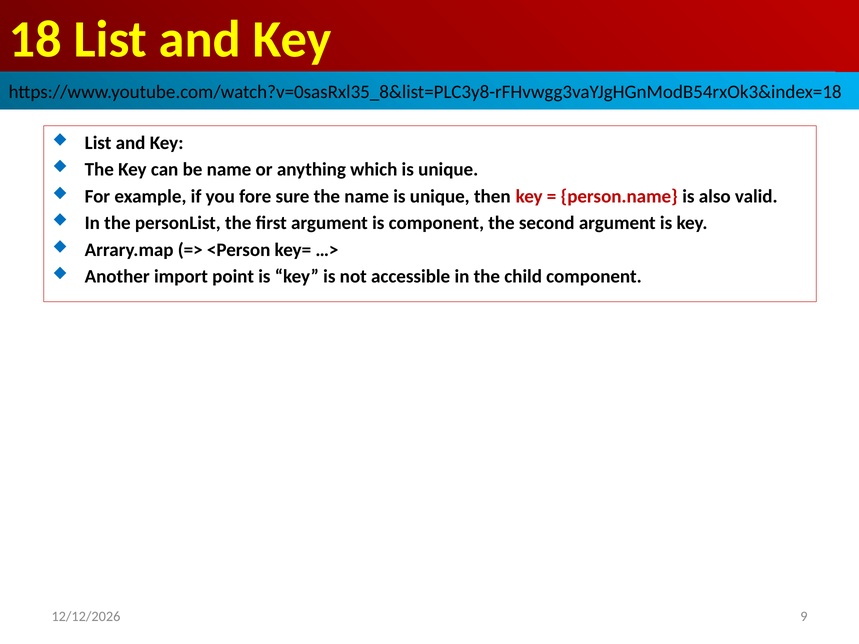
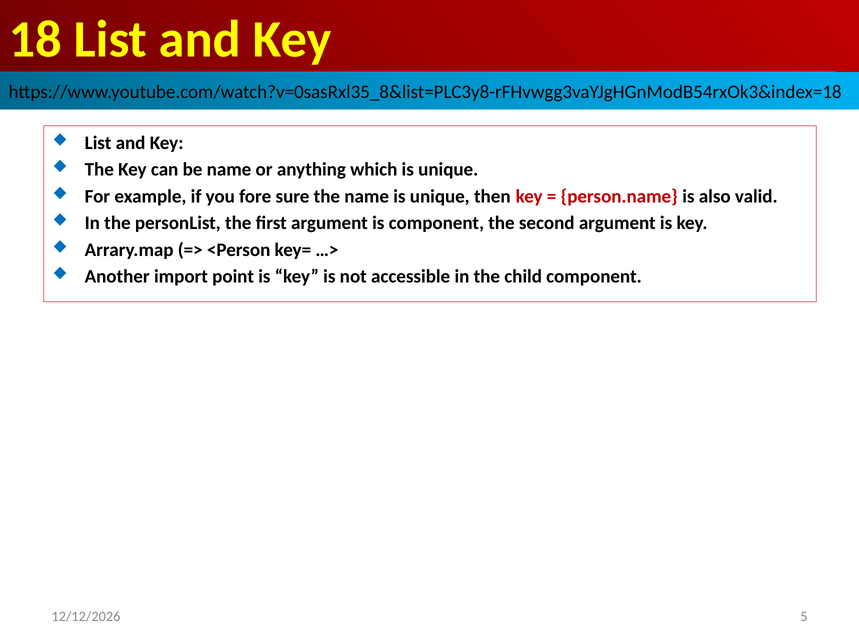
9: 9 -> 5 (804, 617)
